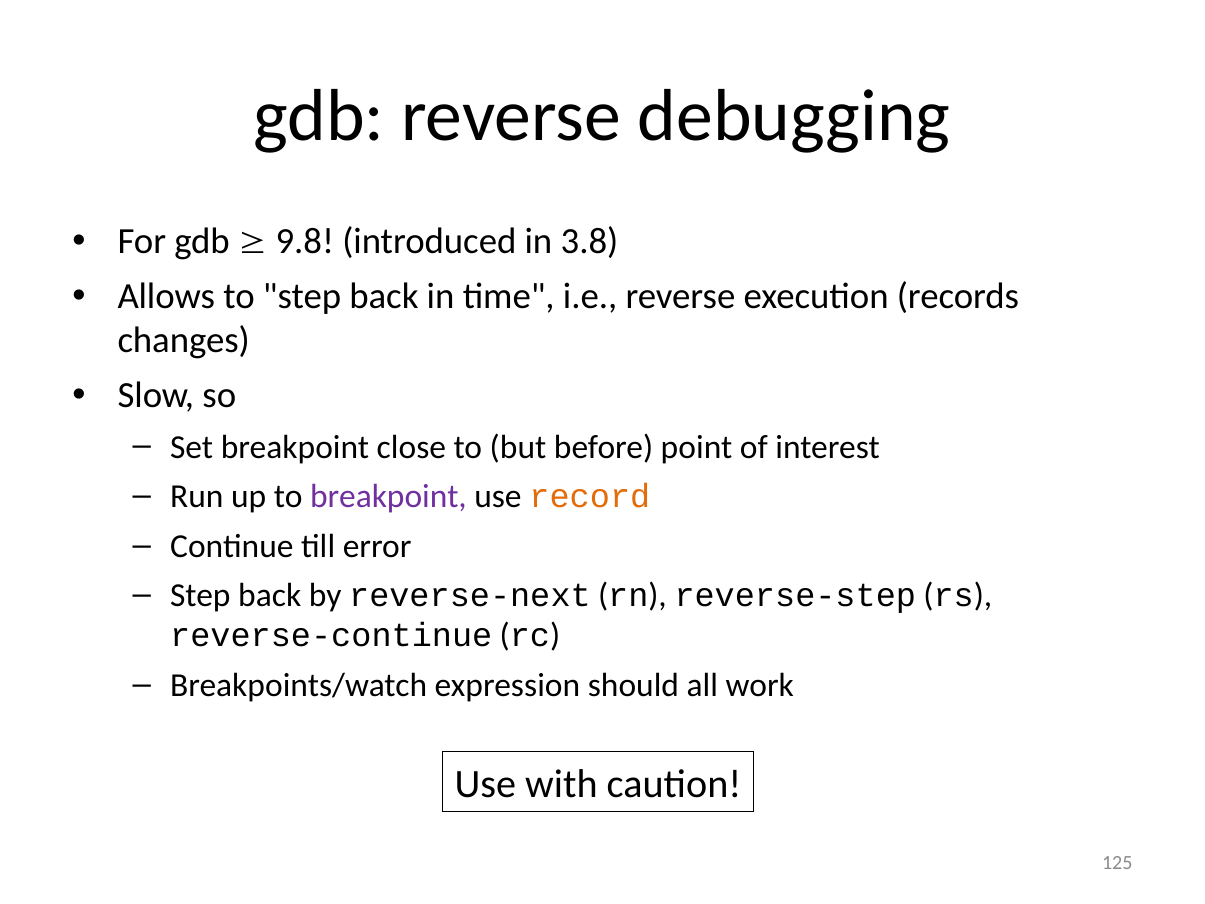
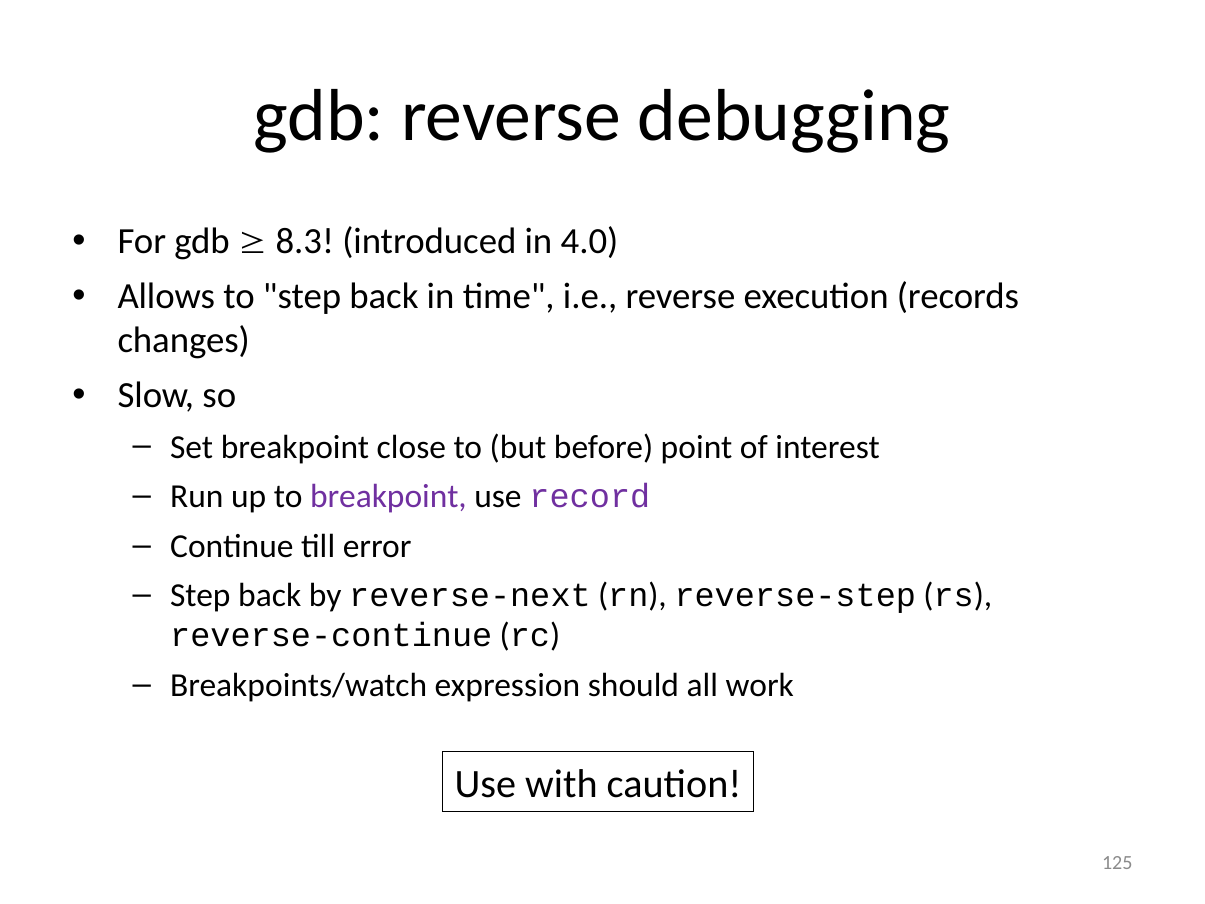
9.8: 9.8 -> 8.3 (305, 242)
3.8: 3.8 -> 4.0 (590, 242)
record colour: orange -> purple (590, 496)
